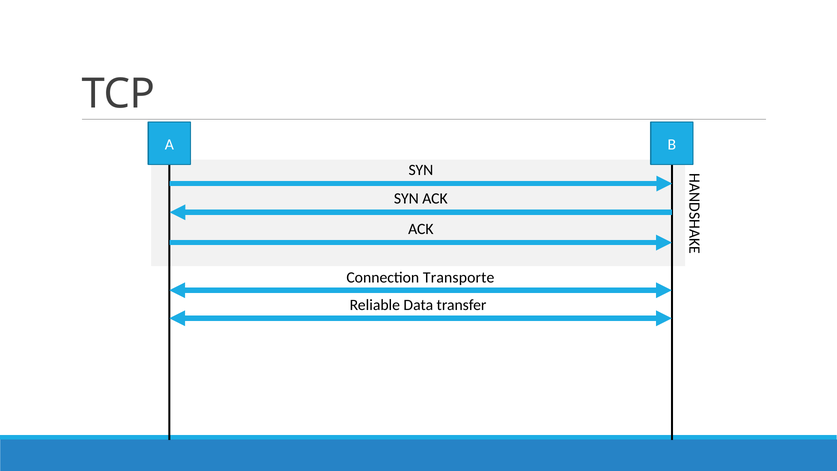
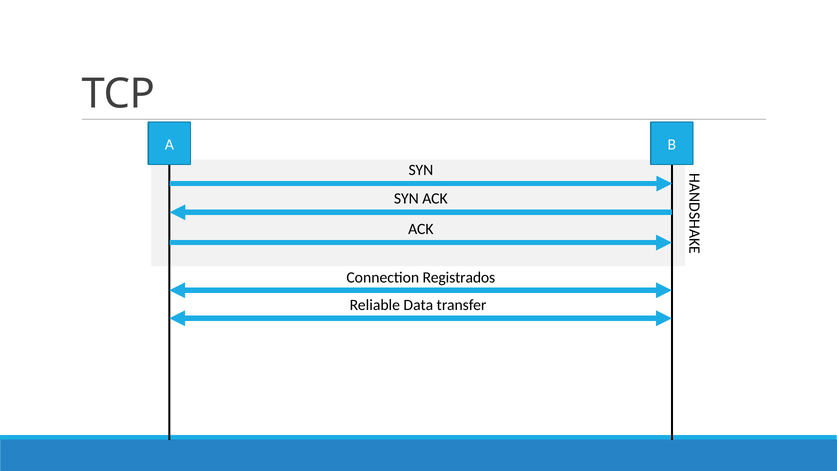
Transporte: Transporte -> Registrados (459, 278)
